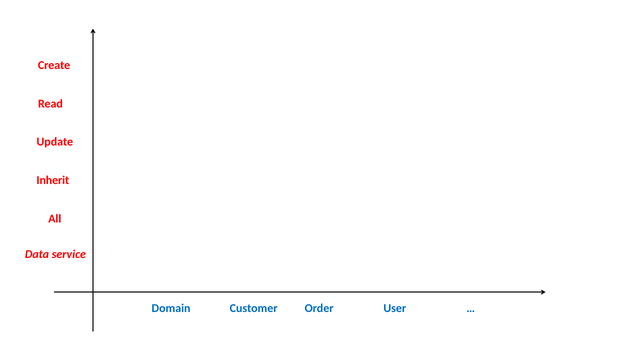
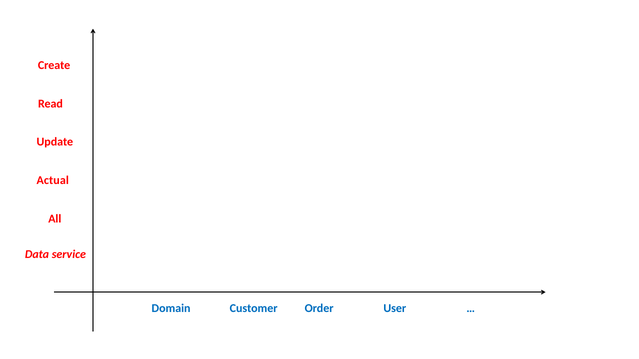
Inherit: Inherit -> Actual (53, 180)
